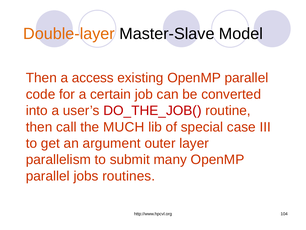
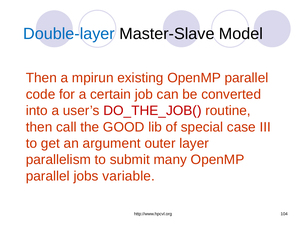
Double-layer colour: orange -> blue (69, 34)
access: access -> mpirun (93, 78)
MUCH: MUCH -> GOOD (124, 127)
routines: routines -> variable (129, 176)
